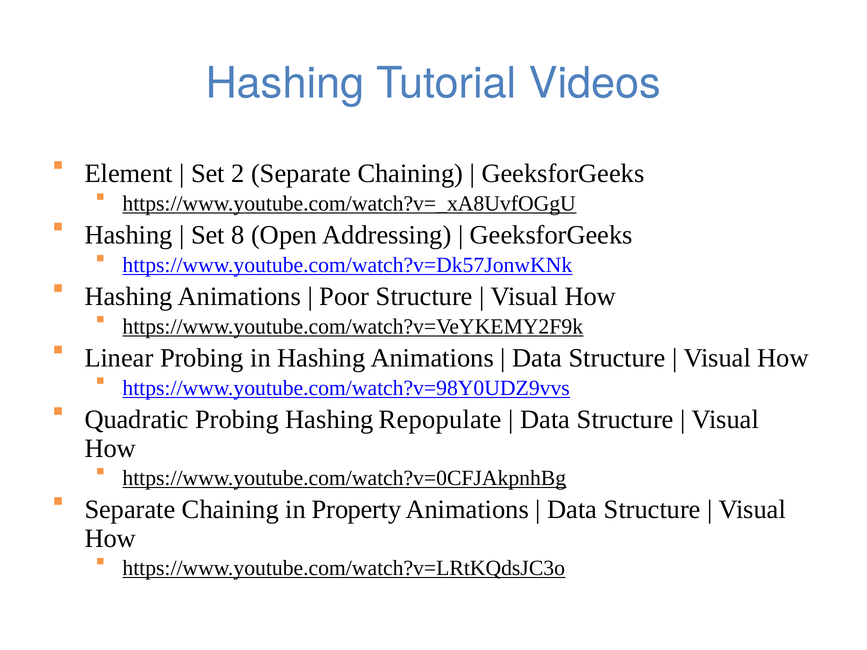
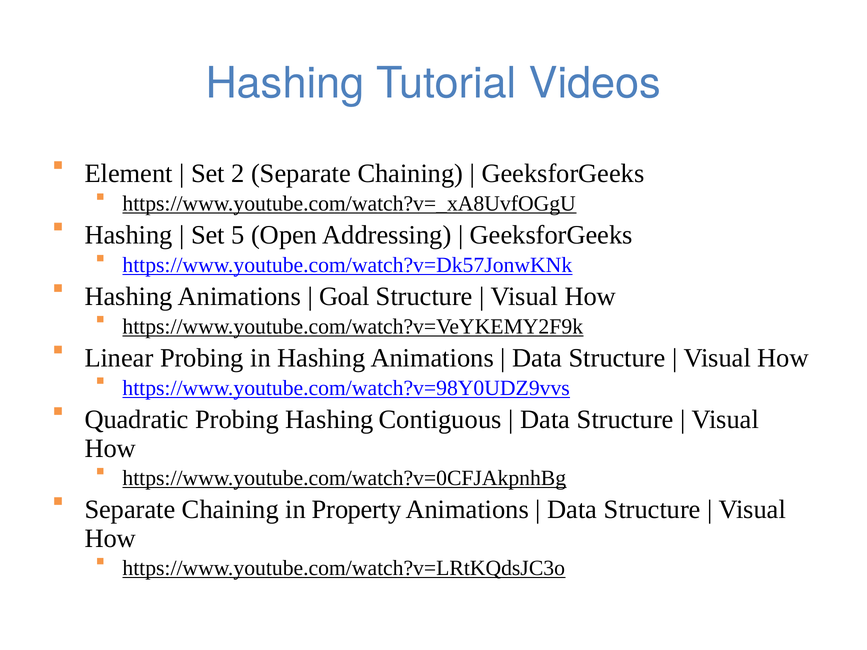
8: 8 -> 5 (238, 235)
Poor: Poor -> Goal (344, 297)
Repopulate: Repopulate -> Contiguous (440, 420)
